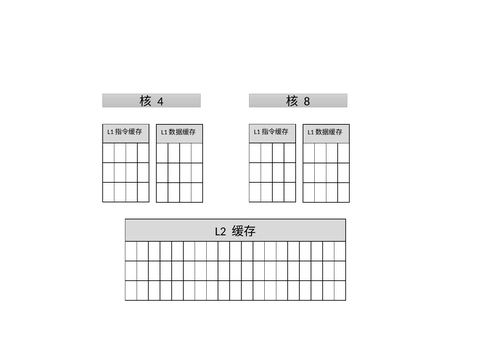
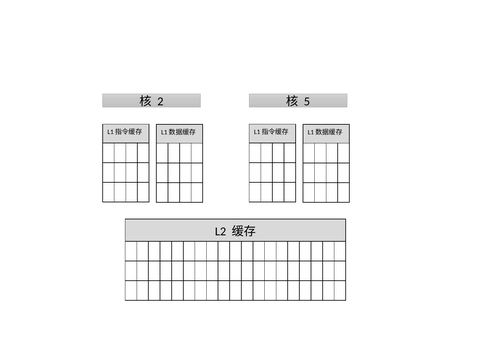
4: 4 -> 2 (160, 101)
8: 8 -> 5 (307, 101)
